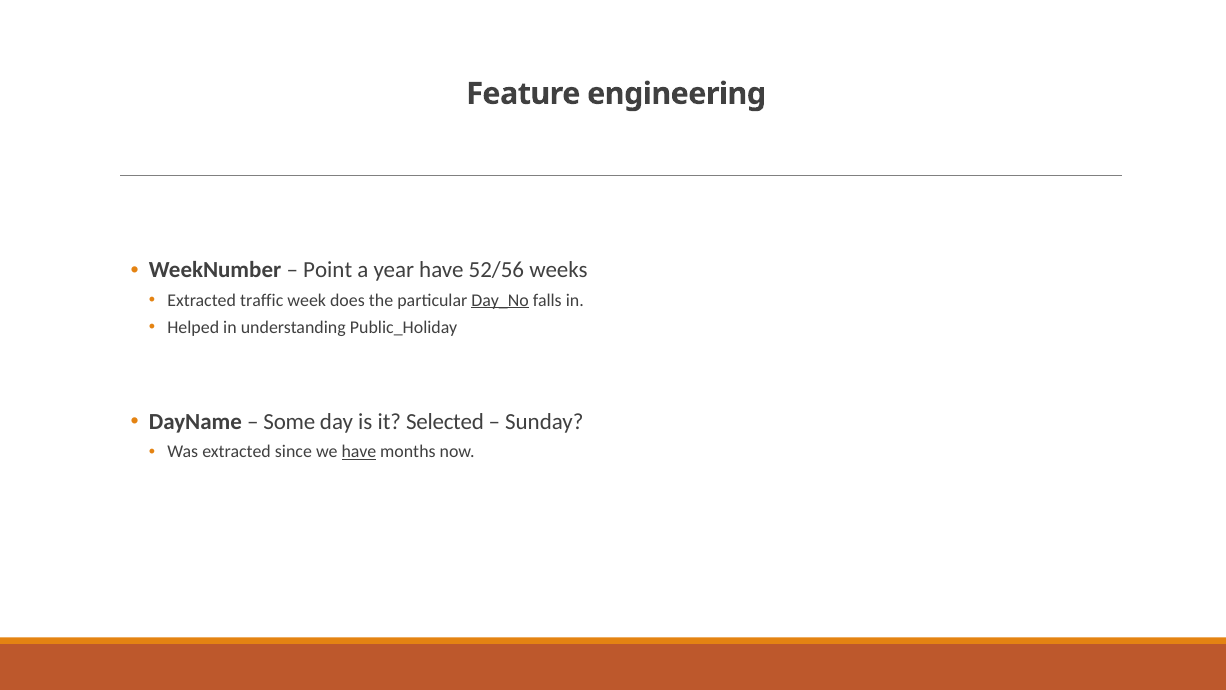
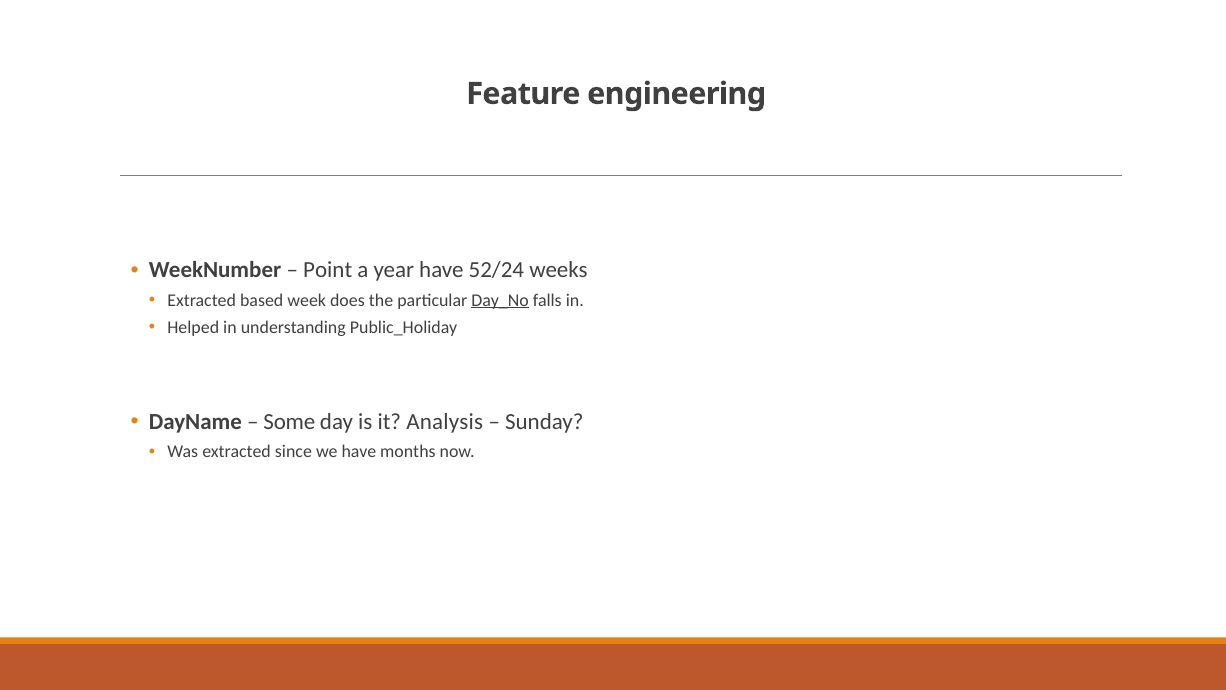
52/56: 52/56 -> 52/24 (496, 270)
traffic: traffic -> based (262, 300)
Selected: Selected -> Analysis (445, 422)
have underline: present -> none (359, 452)
